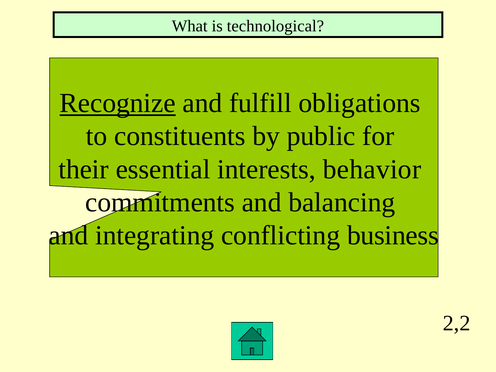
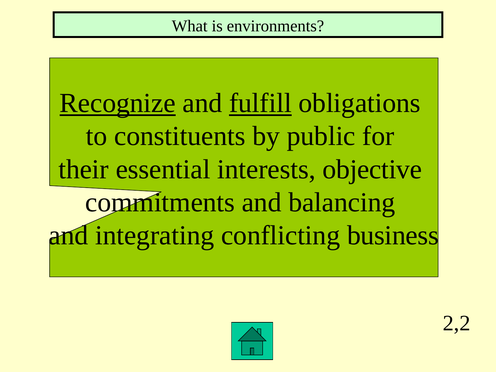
technological: technological -> environments (275, 26)
fulfill underline: none -> present (260, 103)
behavior: behavior -> objective (372, 169)
